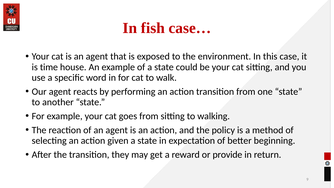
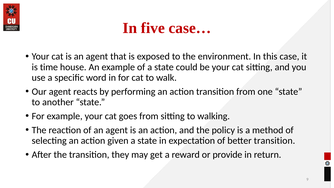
fish: fish -> five (153, 28)
better beginning: beginning -> transition (274, 141)
